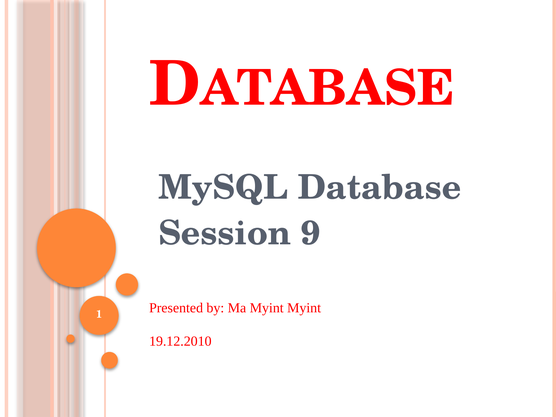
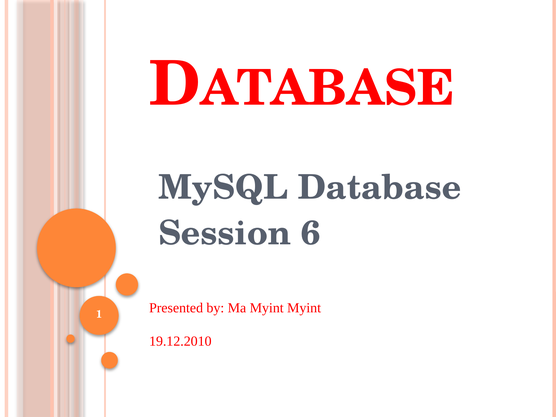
9: 9 -> 6 (311, 233)
